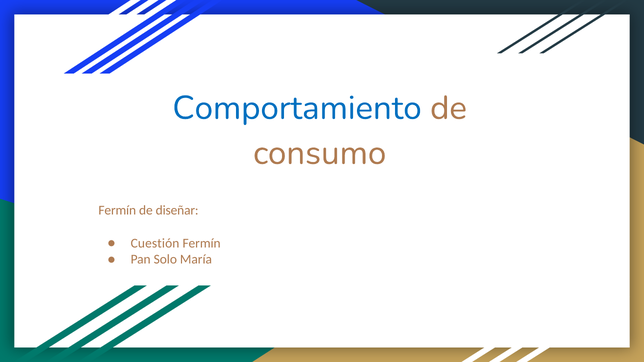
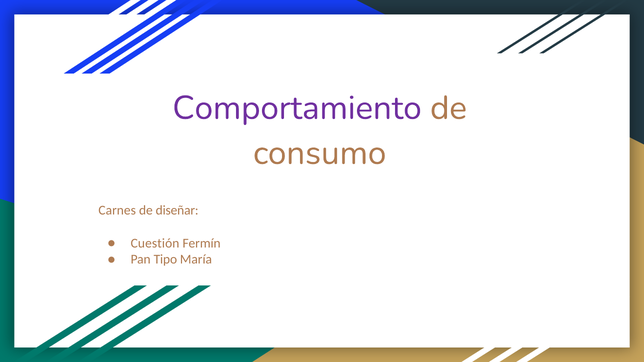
Comportamiento colour: blue -> purple (297, 108)
Fermín: Fermín -> Carnes (117, 210)
Solo: Solo -> Tipo (165, 260)
